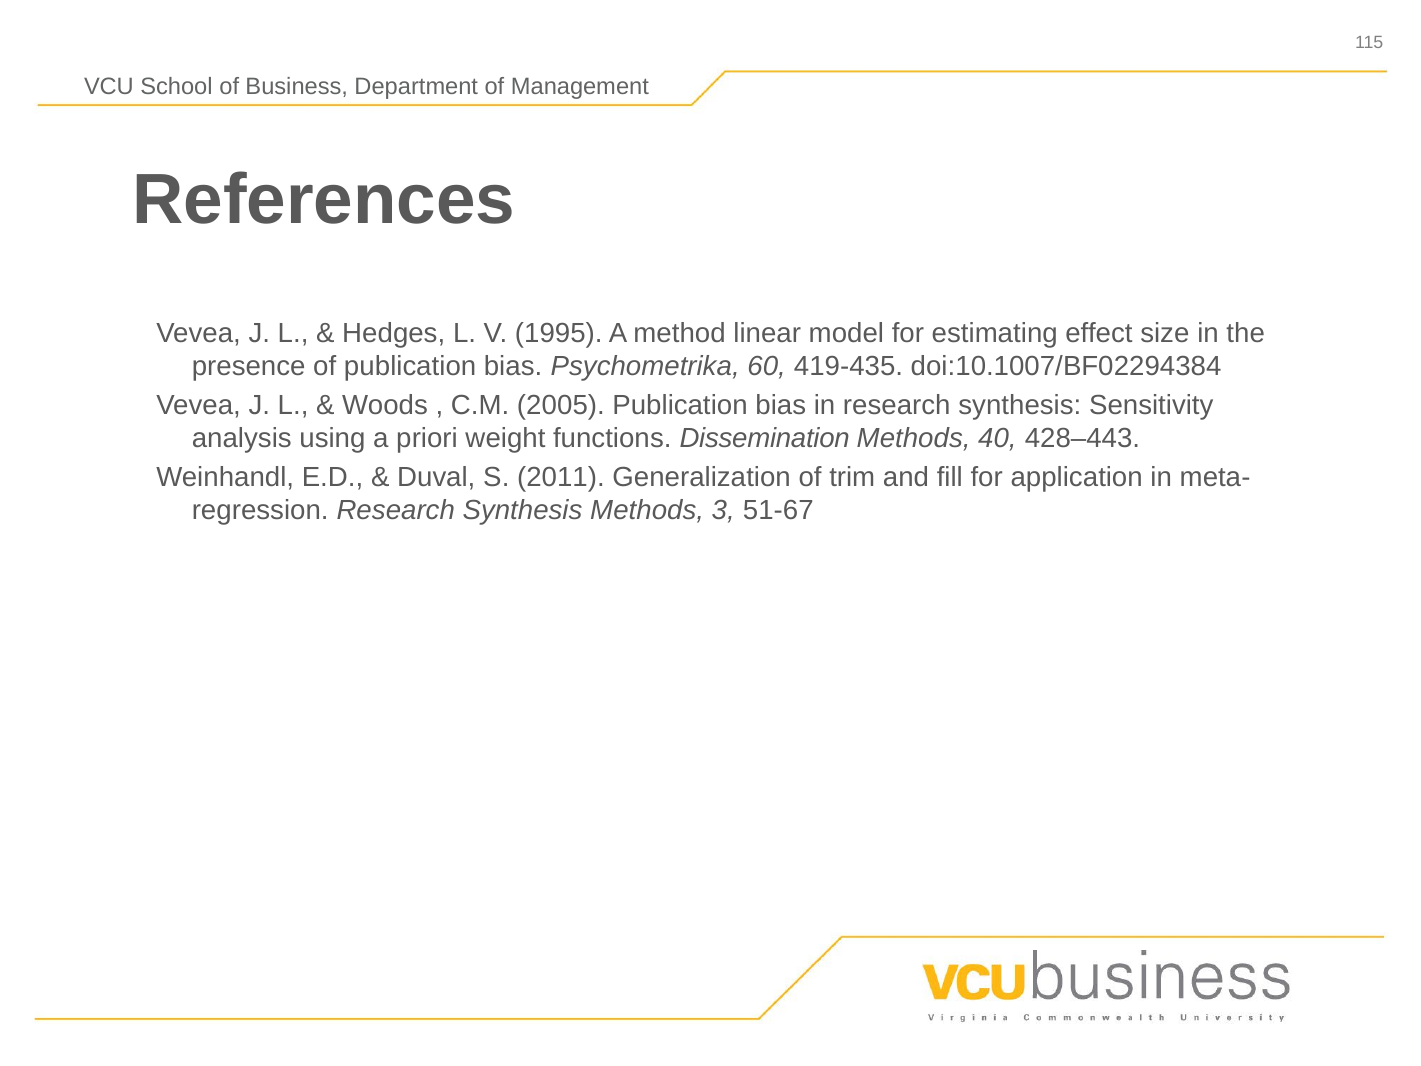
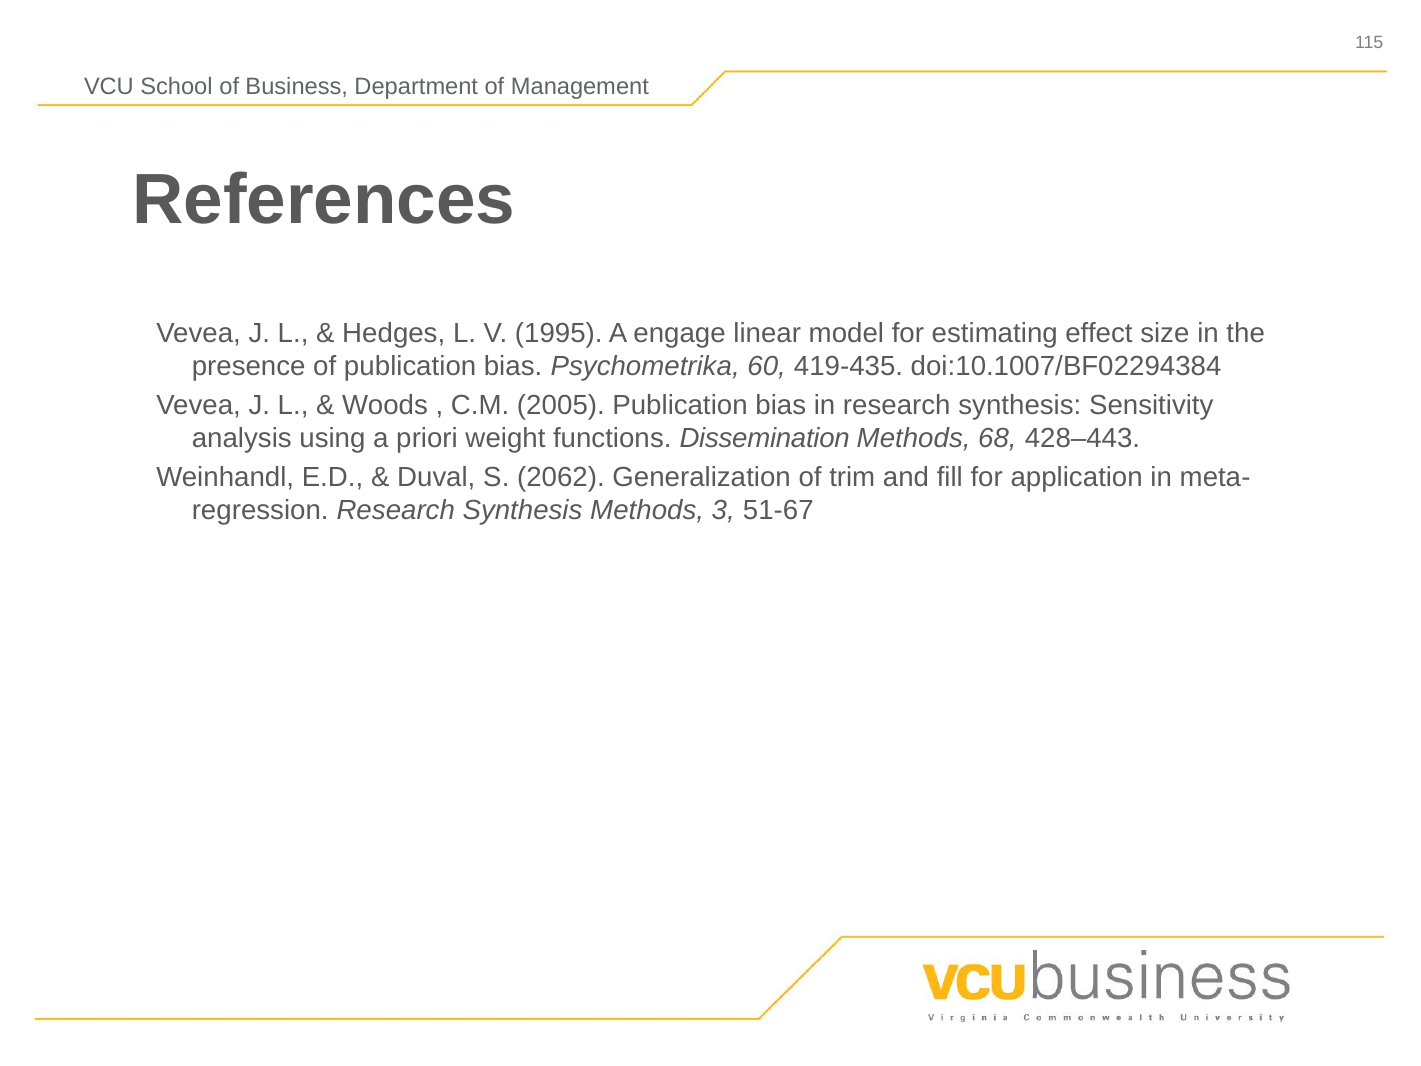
method: method -> engage (680, 333)
40: 40 -> 68 (997, 439)
2011: 2011 -> 2062 (561, 477)
